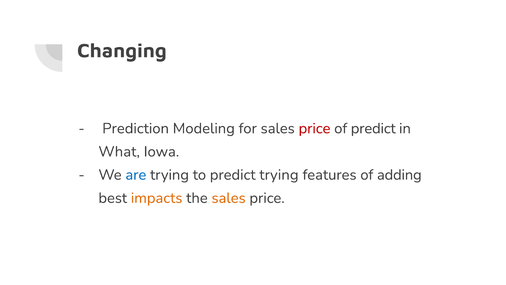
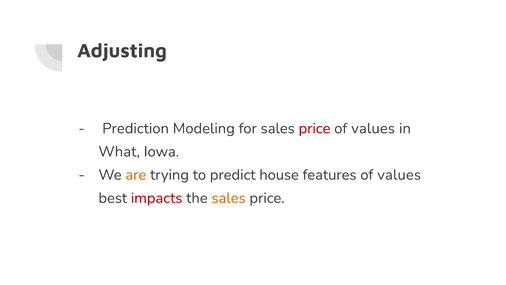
Changing: Changing -> Adjusting (122, 51)
predict: predict -> values (373, 128)
are colour: blue -> orange (136, 175)
predict trying: trying -> house (279, 175)
features of adding: adding -> values (399, 175)
impacts colour: orange -> red (157, 198)
